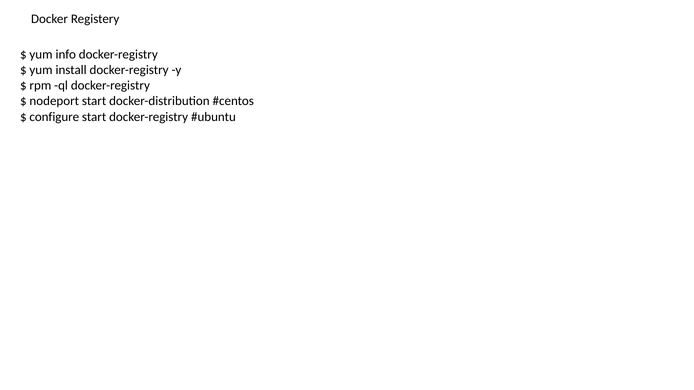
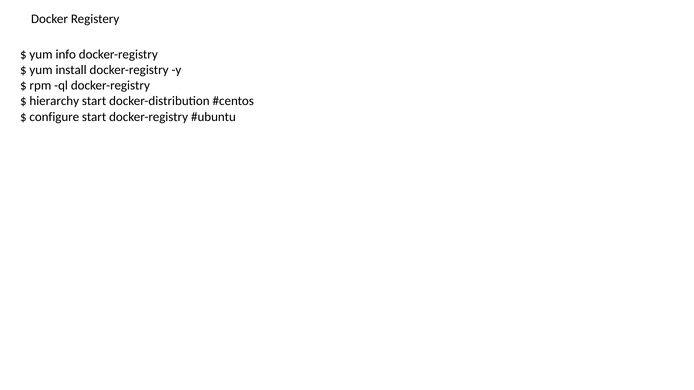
nodeport: nodeport -> hierarchy (54, 101)
